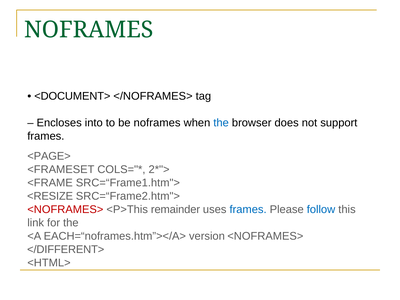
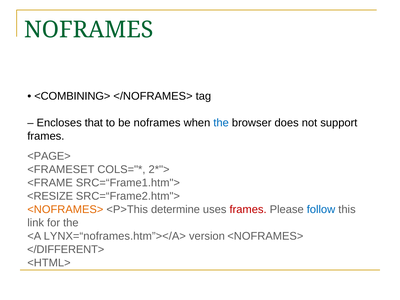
<DOCUMENT>: <DOCUMENT> -> <COMBINING> (72, 96)
into: into -> that (94, 123)
<NOFRAMES> colour: red -> orange (65, 209)
remainder: remainder -> determine (175, 209)
frames colour: blue -> red (248, 209)
EACH=“noframes.htm”></A>: EACH=“noframes.htm”></A> -> LYNX=“noframes.htm”></A> (115, 236)
